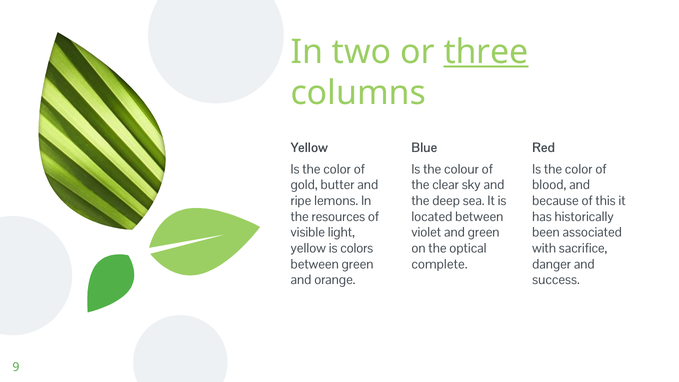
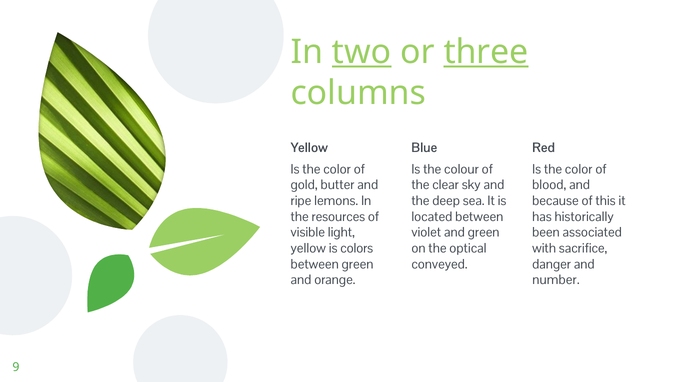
two underline: none -> present (362, 52)
complete: complete -> conveyed (440, 264)
success: success -> number (556, 280)
